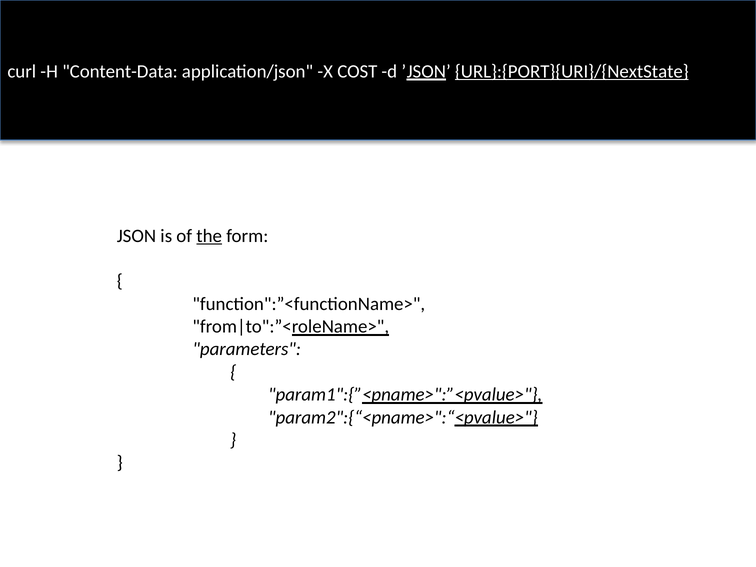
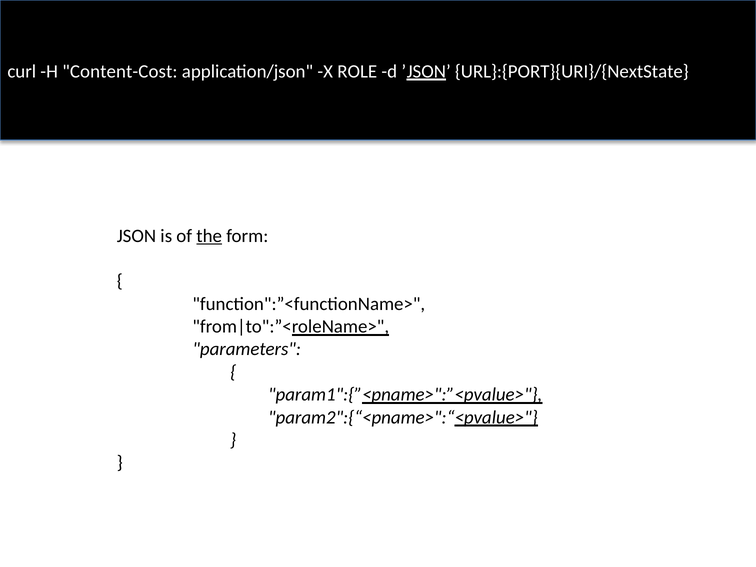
Content-Data: Content-Data -> Content-Cost (120, 71)
COST: COST -> ROLE (357, 71)
URL}:{PORT}{URI}/{NextState underline: present -> none (572, 71)
